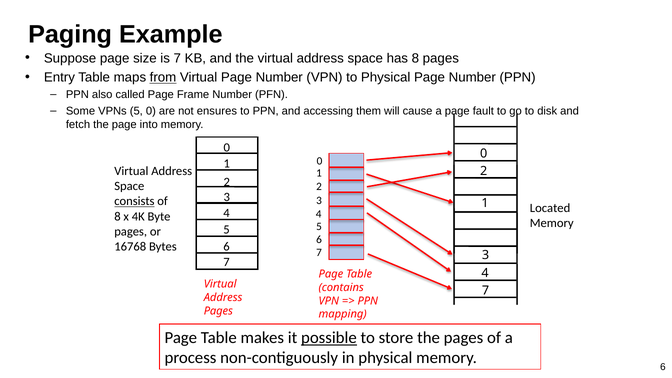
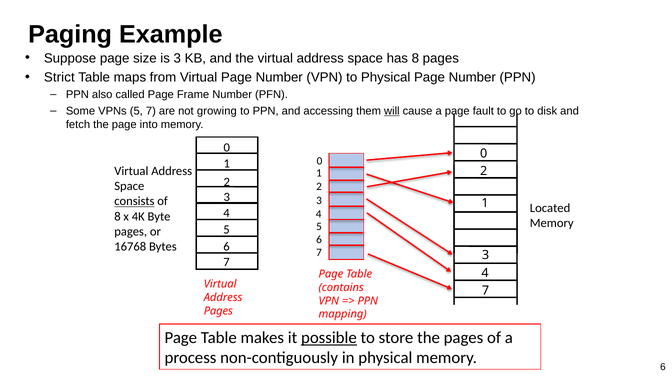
is 7: 7 -> 3 (177, 58)
Entry: Entry -> Strict (59, 77)
from underline: present -> none (163, 77)
5 0: 0 -> 7 (151, 111)
ensures: ensures -> growing (217, 111)
will underline: none -> present (392, 111)
